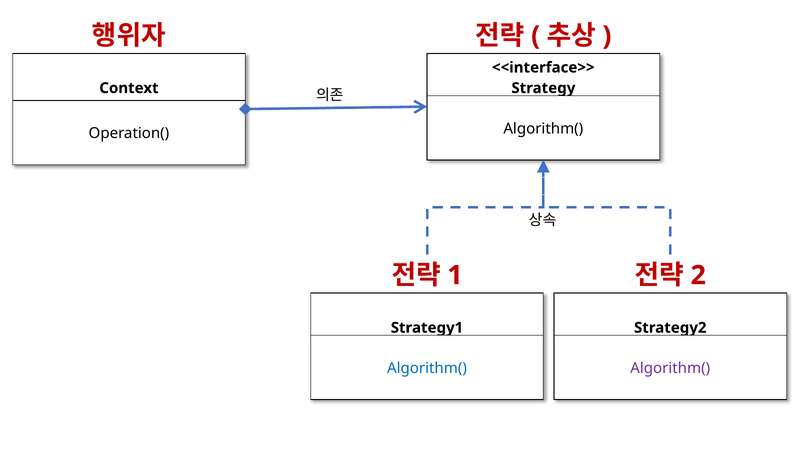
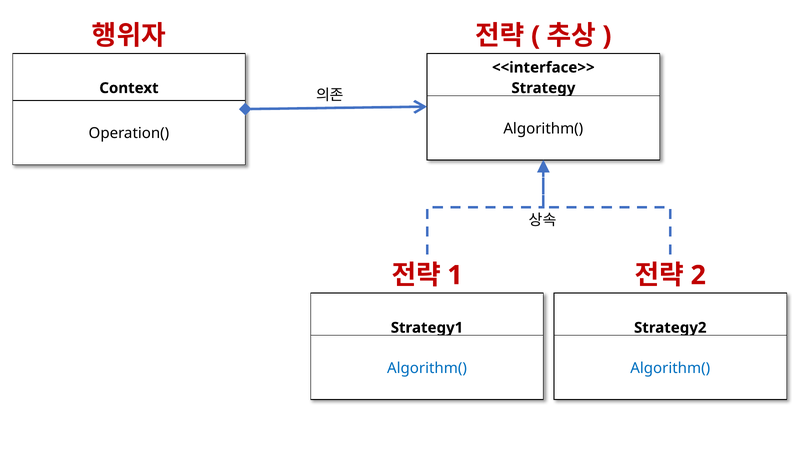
Algorithm( colour: purple -> blue (670, 368)
